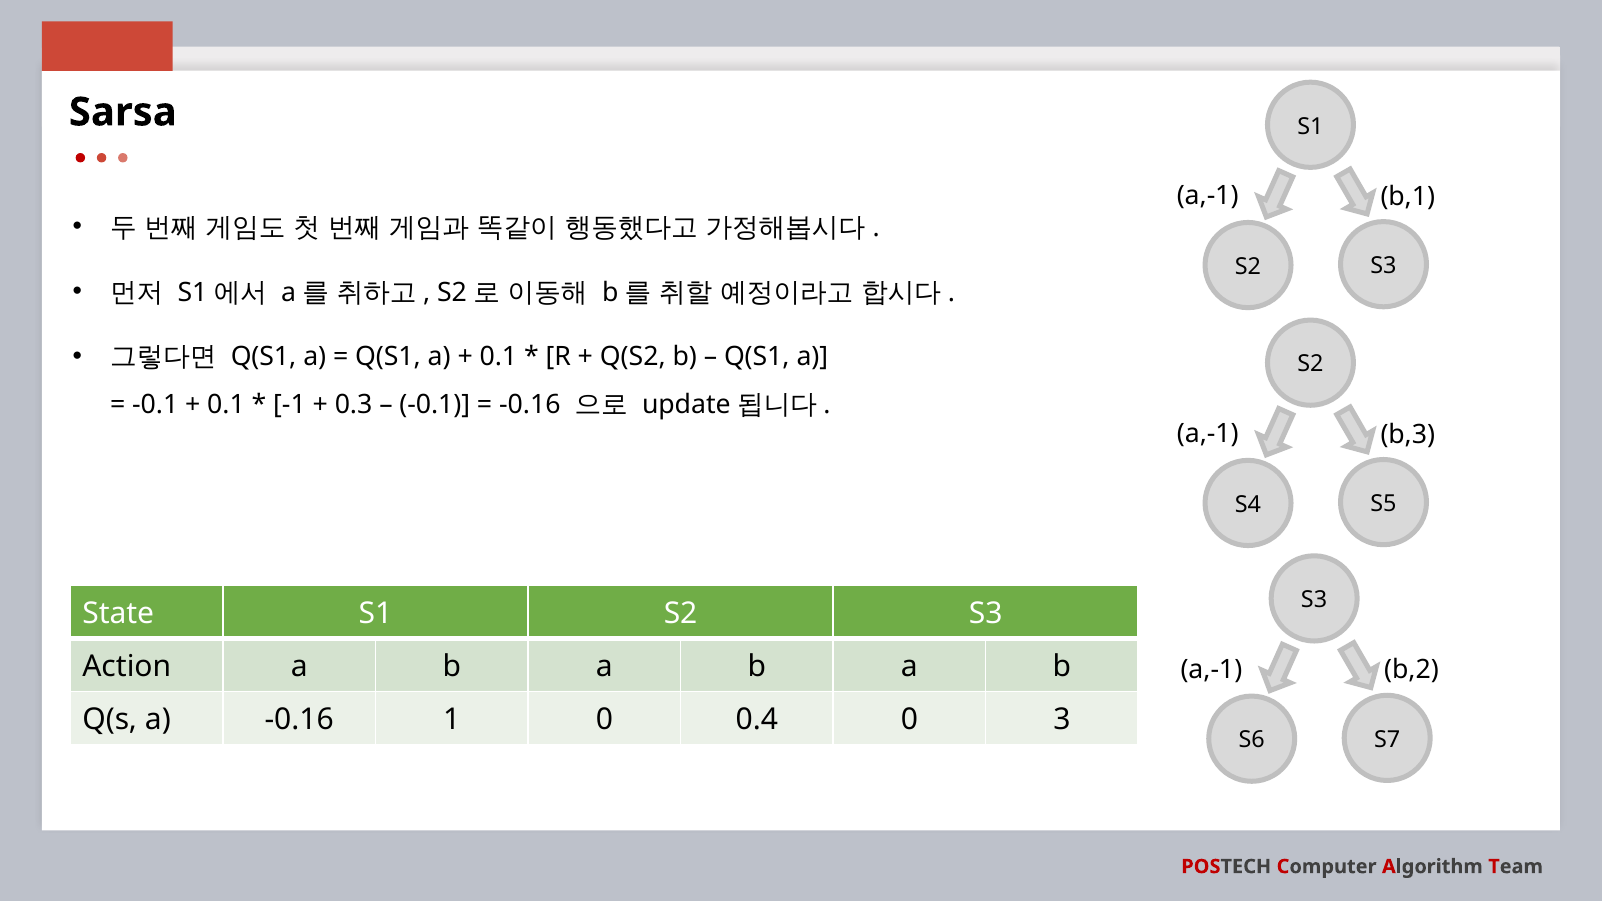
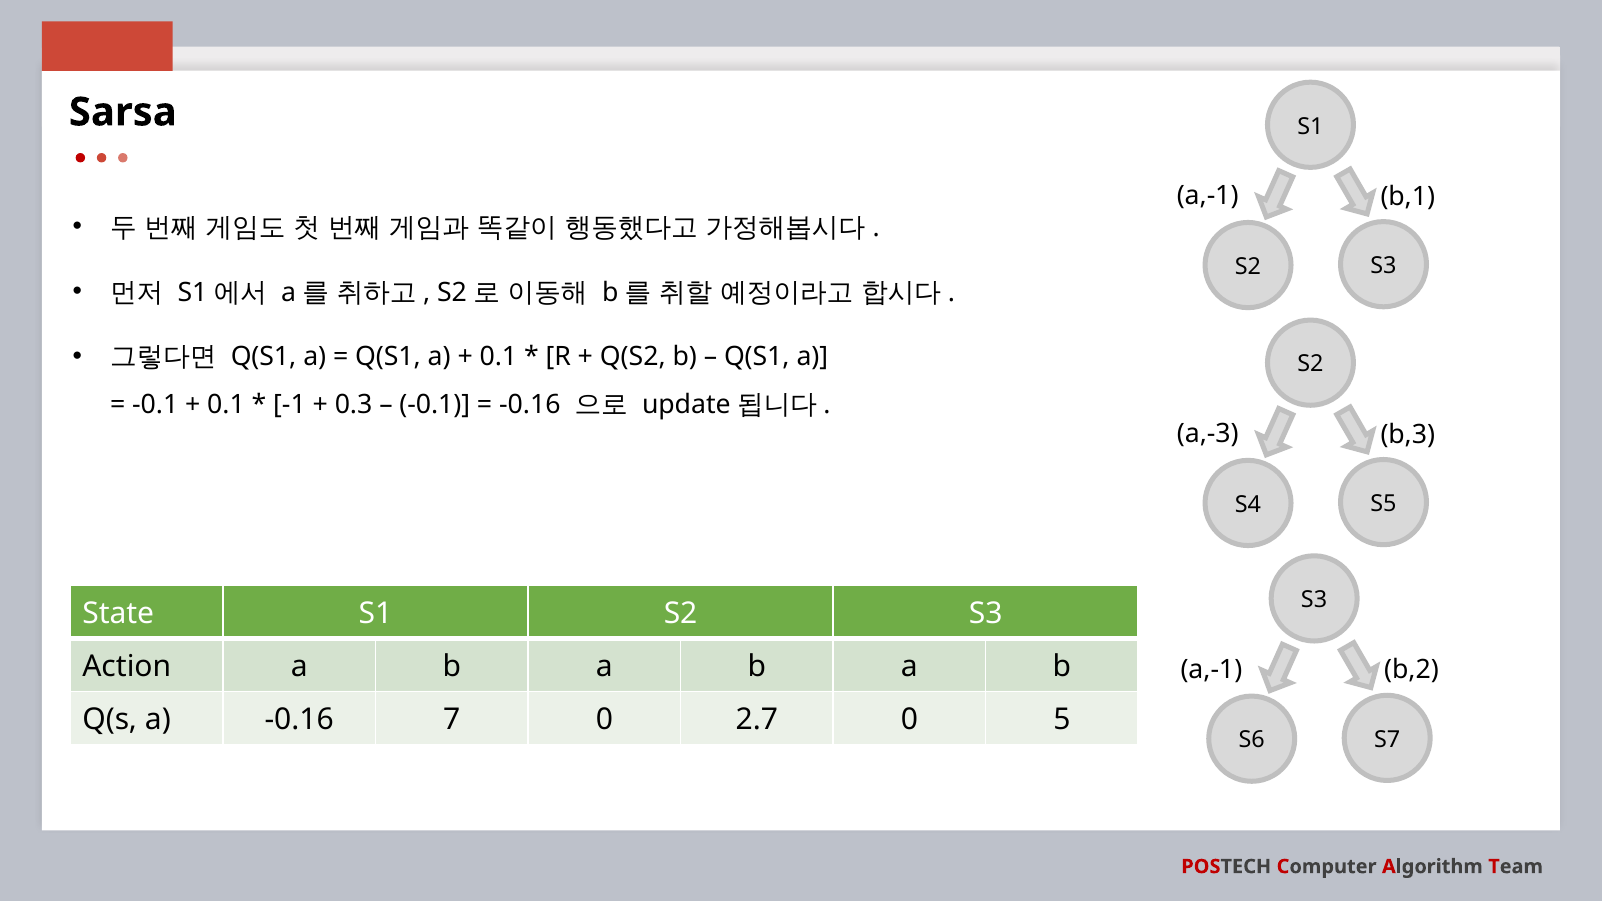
a,-1: a,-1 -> a,-3 (1208, 434)
1: 1 -> 7 (452, 720)
0.4: 0.4 -> 2.7 (757, 720)
3: 3 -> 5 (1062, 720)
